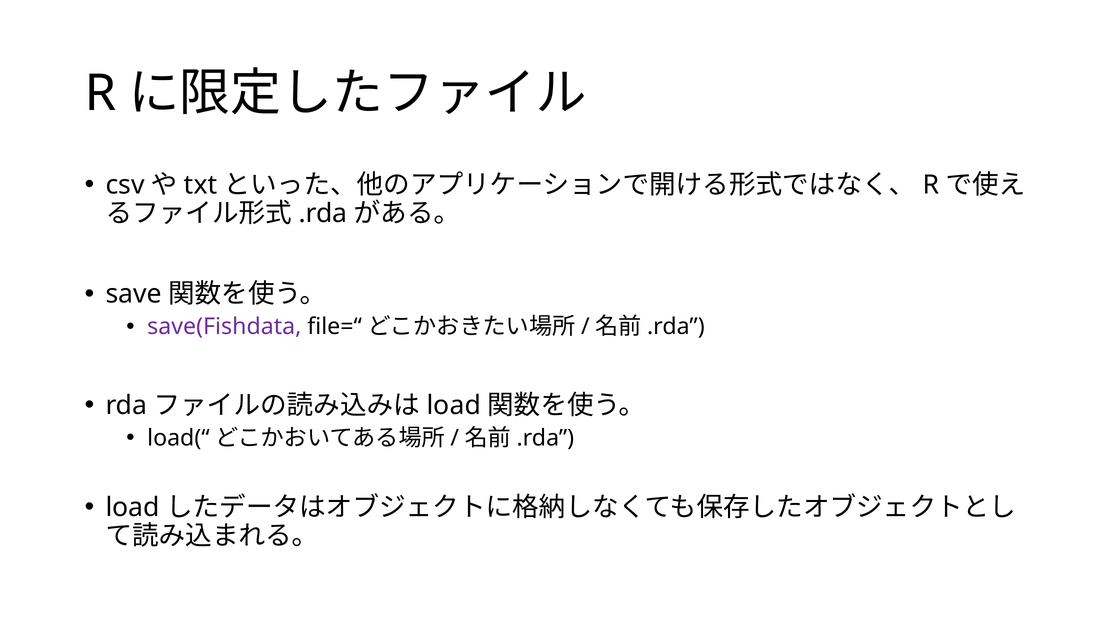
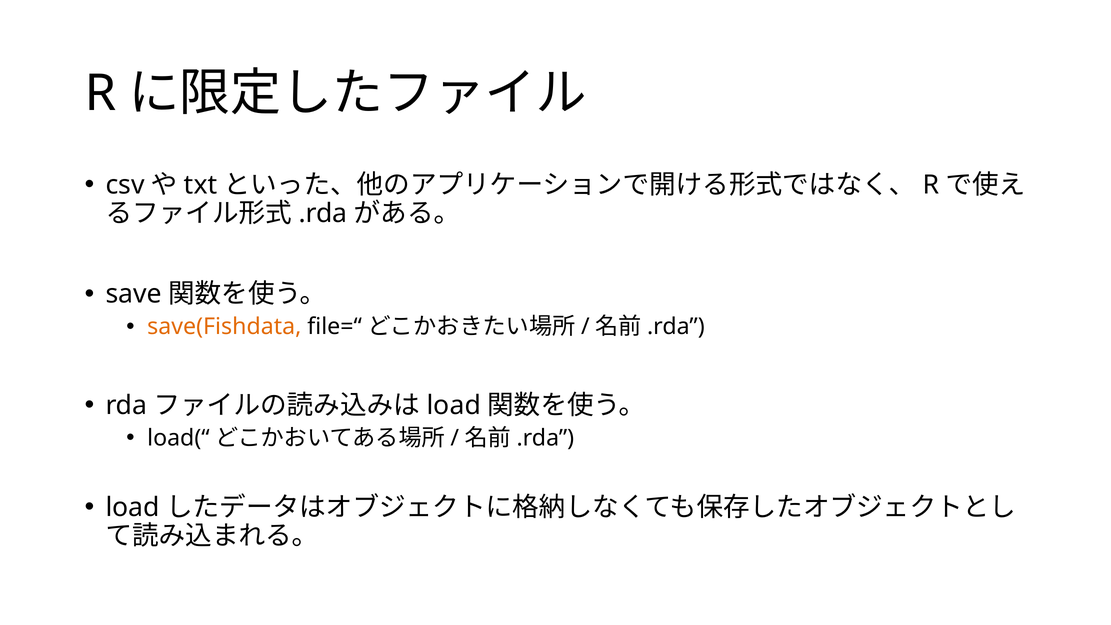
save(Fishdata colour: purple -> orange (224, 327)
